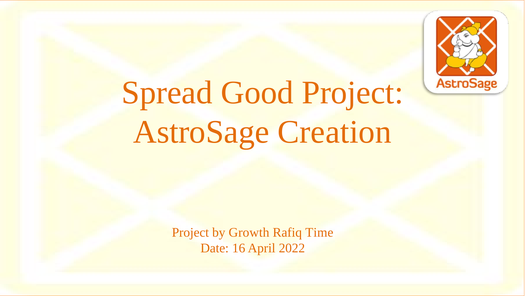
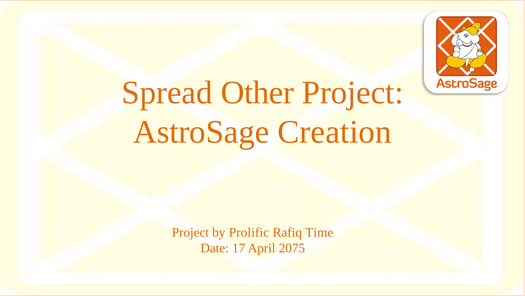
Good: Good -> Other (257, 92)
Growth: Growth -> Prolific (249, 232)
16: 16 -> 17 (239, 248)
2022: 2022 -> 2075 (292, 248)
